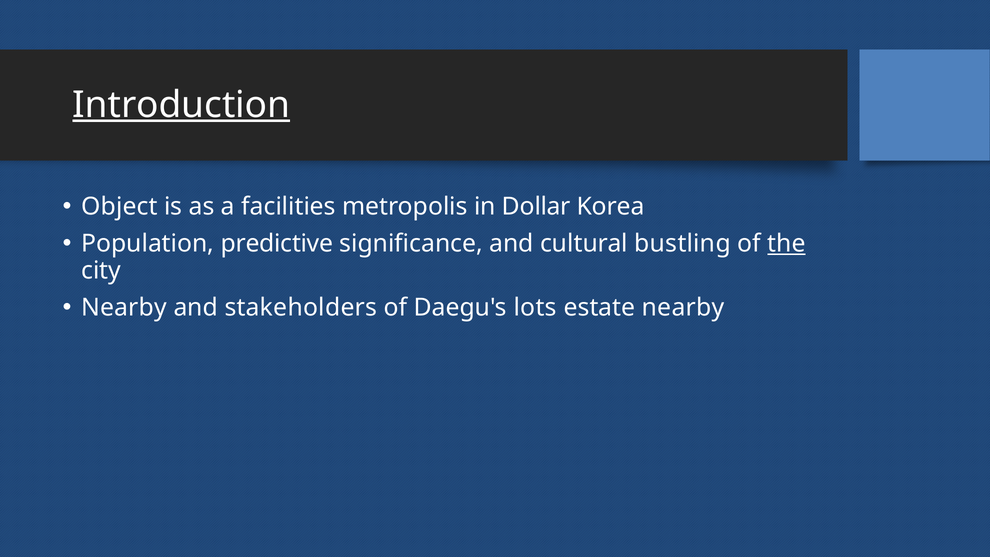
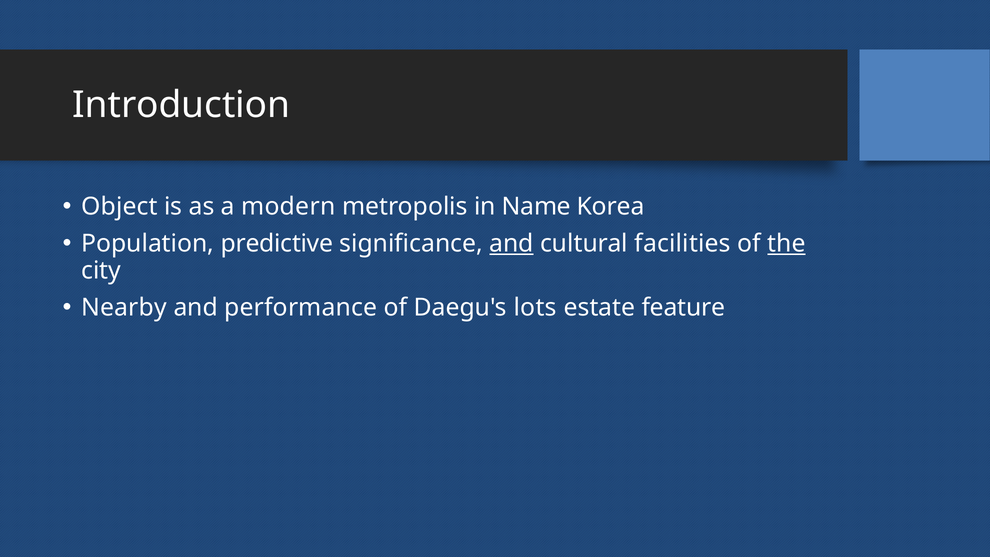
Introduction underline: present -> none (181, 105)
facilities: facilities -> modern (288, 207)
Dollar: Dollar -> Name (536, 207)
and underline: none -> present (512, 244)
bustling: bustling -> facilities (683, 244)
stakeholders: stakeholders -> performance (301, 307)
estate nearby: nearby -> feature (683, 307)
